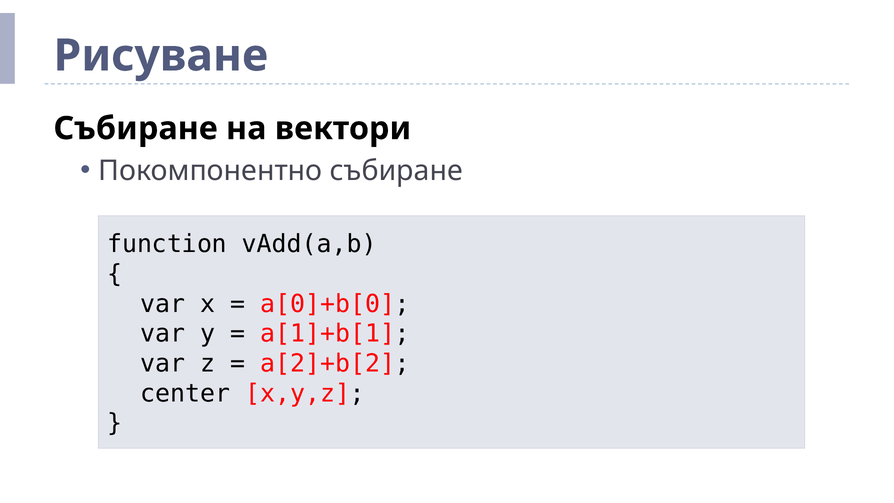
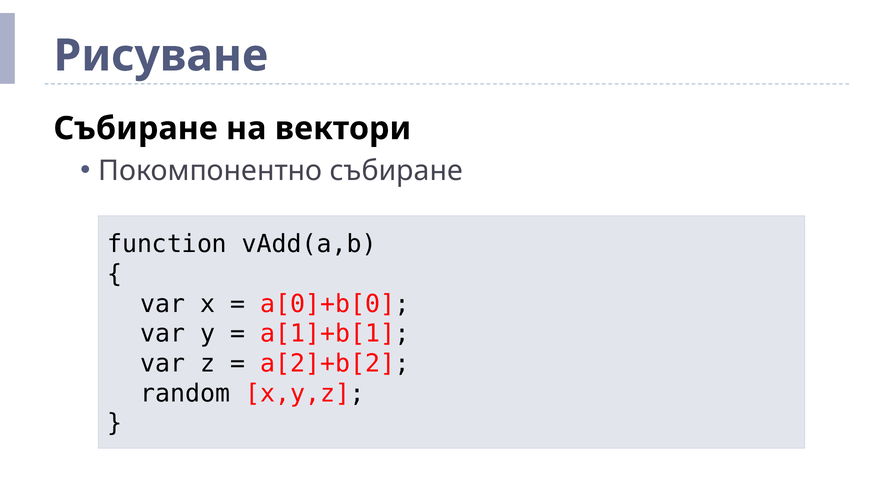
center: center -> random (185, 393)
